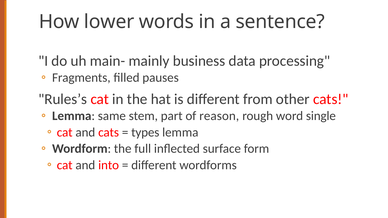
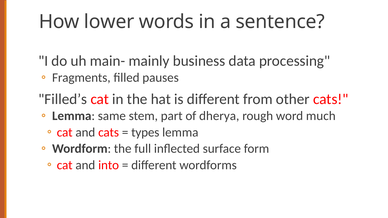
Rules’s: Rules’s -> Filled’s (63, 99)
reason: reason -> dherya (219, 116)
single: single -> much (321, 116)
